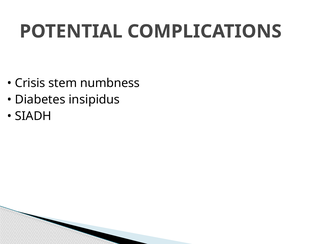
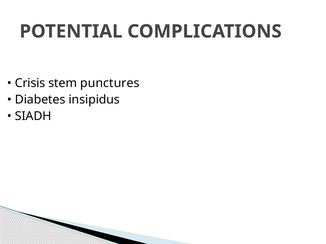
numbness: numbness -> punctures (110, 83)
